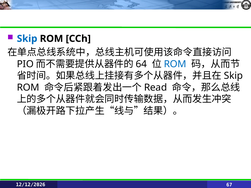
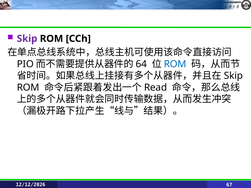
Skip colour: blue -> purple (27, 39)
